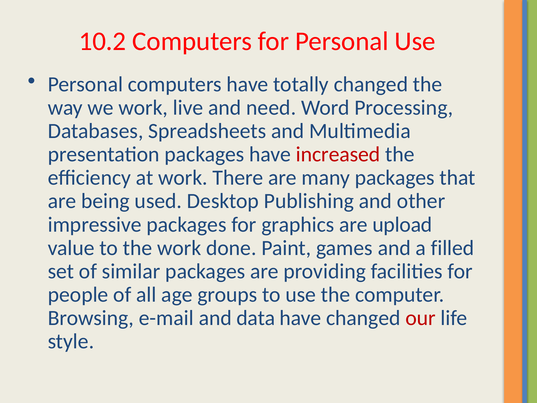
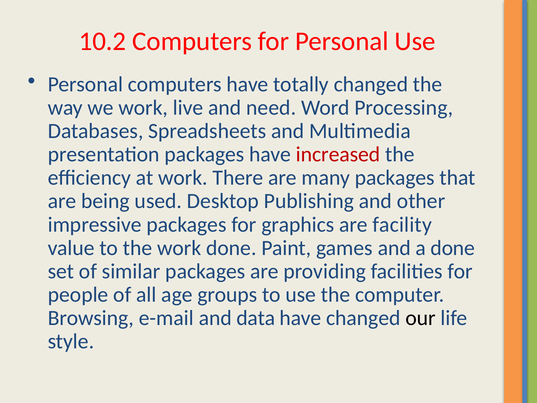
upload: upload -> facility (402, 224)
a filled: filled -> done (453, 248)
our colour: red -> black (421, 318)
